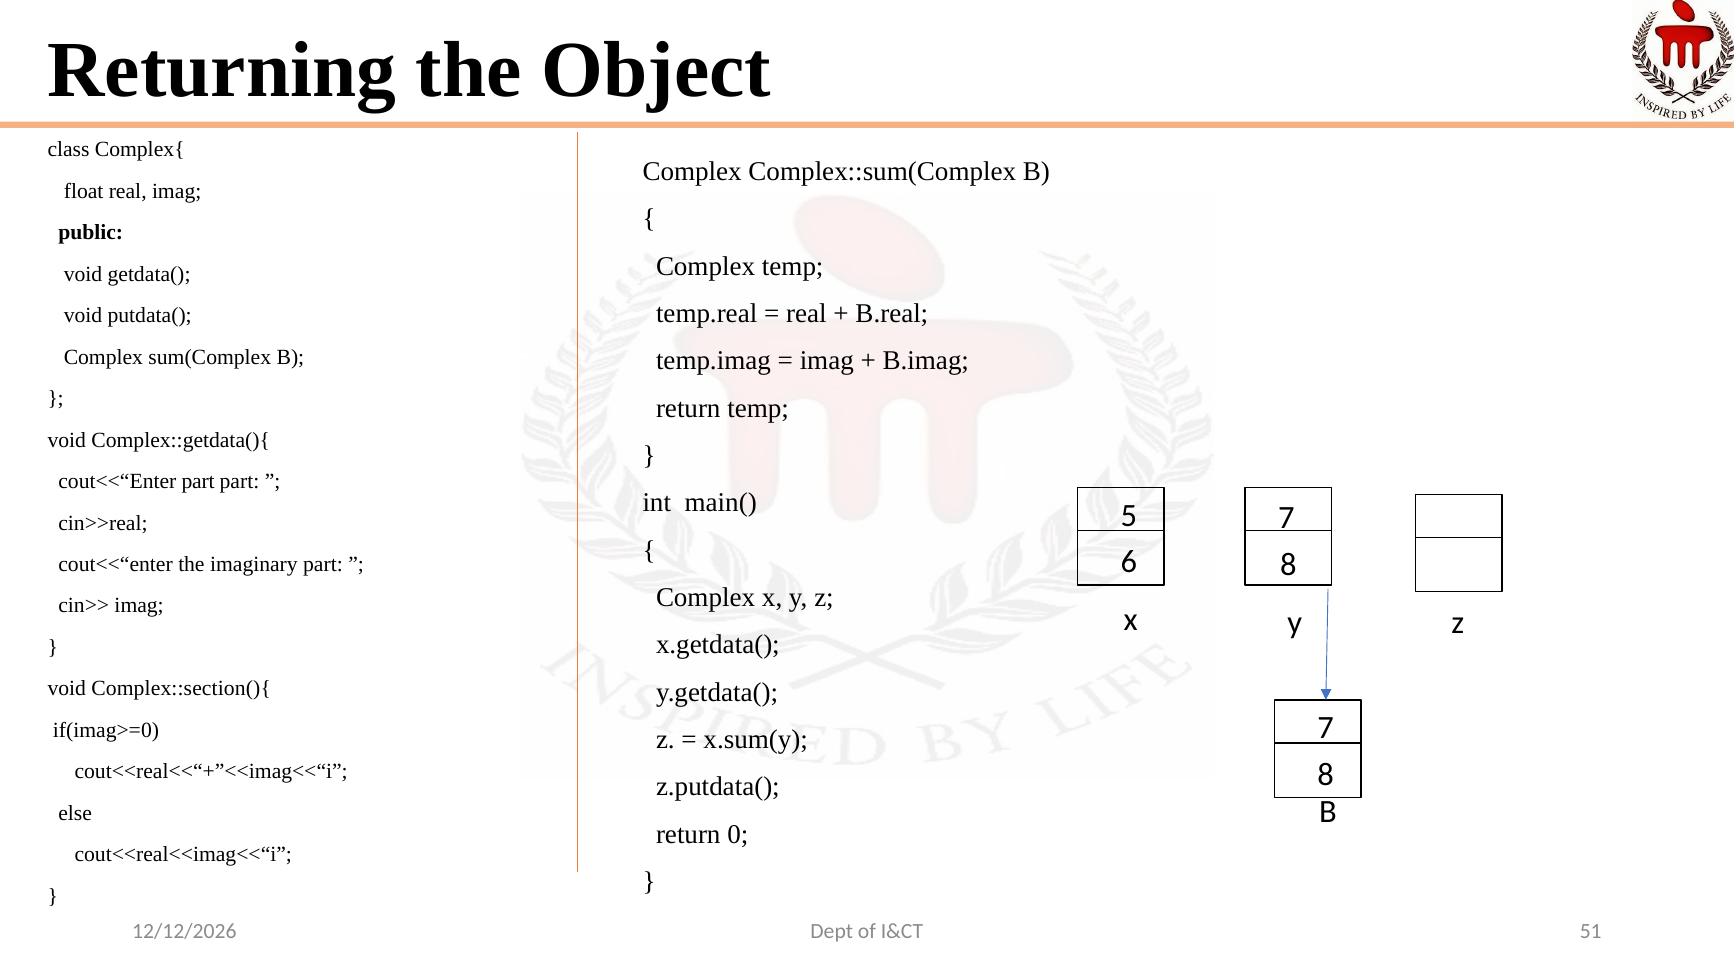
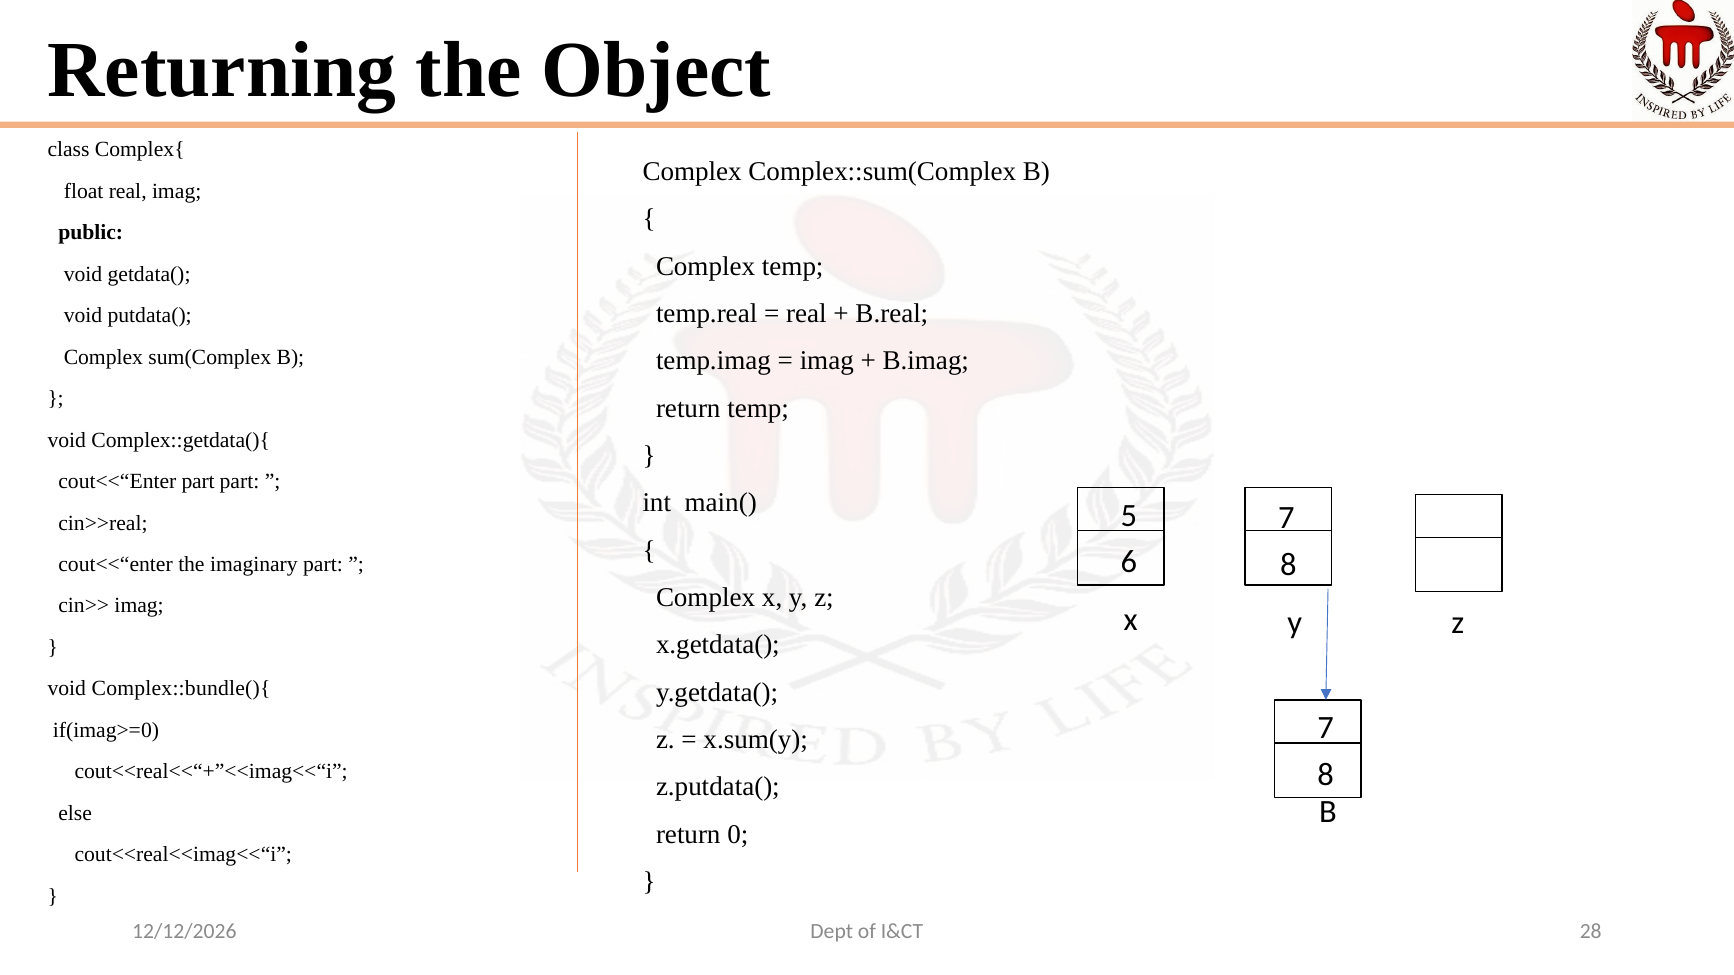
Complex::section(){: Complex::section(){ -> Complex::bundle(){ (181, 689)
51: 51 -> 28 (1591, 931)
